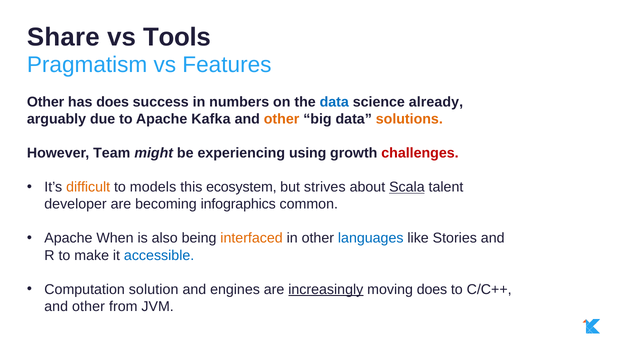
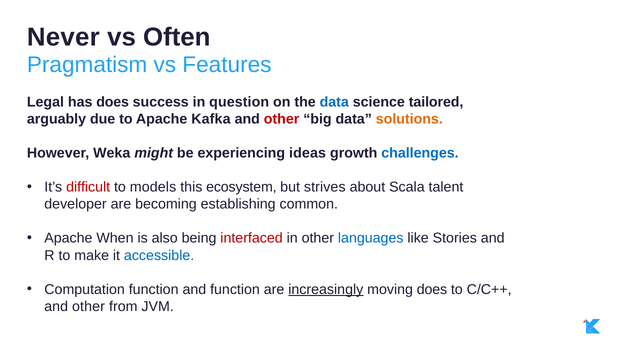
Share: Share -> Never (63, 37)
Tools: Tools -> Often (177, 37)
Other: Other -> Legal (45, 102)
numbers: numbers -> question (239, 102)
already: already -> tailored (436, 102)
other colour: orange -> red (282, 119)
Team: Team -> Weka (112, 153)
using: using -> ideas (308, 153)
challenges colour: red -> blue (420, 153)
difficult colour: orange -> red (88, 187)
Scala underline: present -> none (407, 187)
infographics: infographics -> establishing (238, 204)
interfaced colour: orange -> red (252, 238)
Computation solution: solution -> function (154, 289)
and engines: engines -> function (235, 289)
